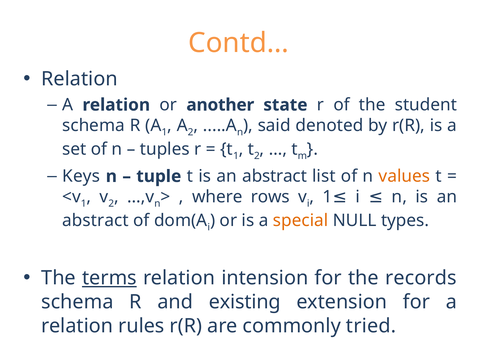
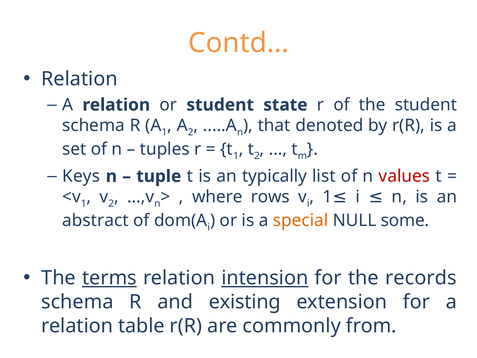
or another: another -> student (220, 105)
said: said -> that (274, 125)
an abstract: abstract -> typically (275, 176)
values colour: orange -> red (404, 176)
types: types -> some (405, 220)
intension underline: none -> present (265, 278)
rules: rules -> table (141, 326)
tried: tried -> from (371, 326)
